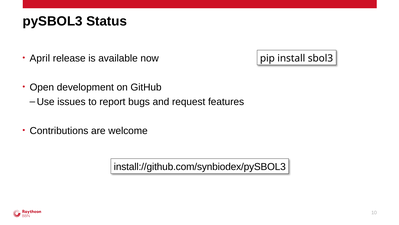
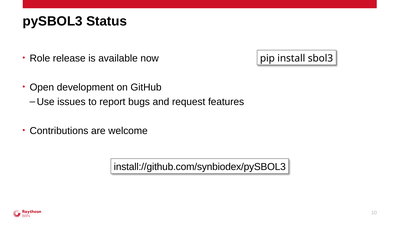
April: April -> Role (40, 58)
